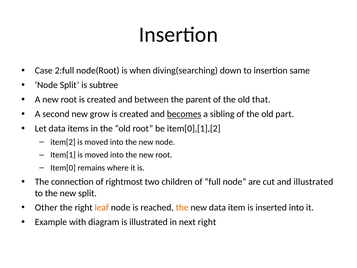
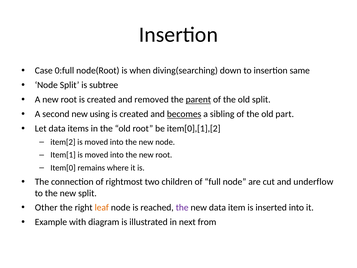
2:full: 2:full -> 0:full (64, 71)
between: between -> removed (152, 100)
parent underline: none -> present (198, 100)
old that: that -> split (261, 100)
grow: grow -> using (100, 114)
and illustrated: illustrated -> underflow (313, 182)
the colour: orange -> purple (182, 207)
next right: right -> from (207, 222)
